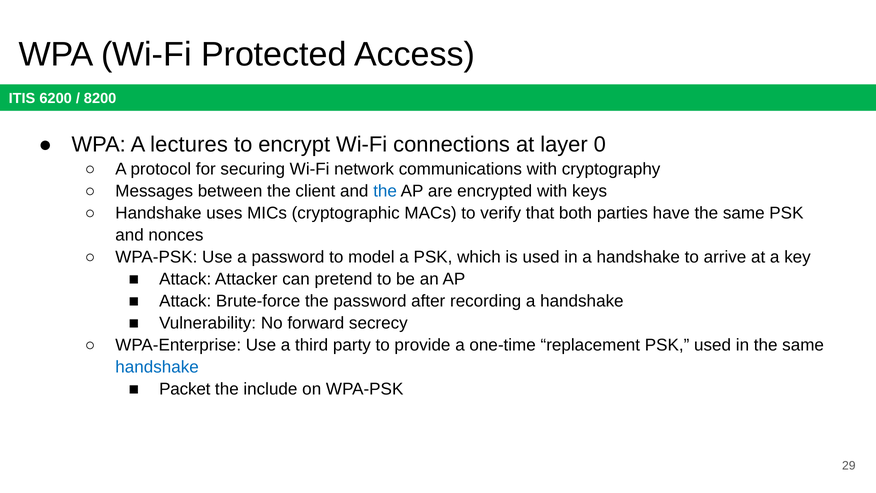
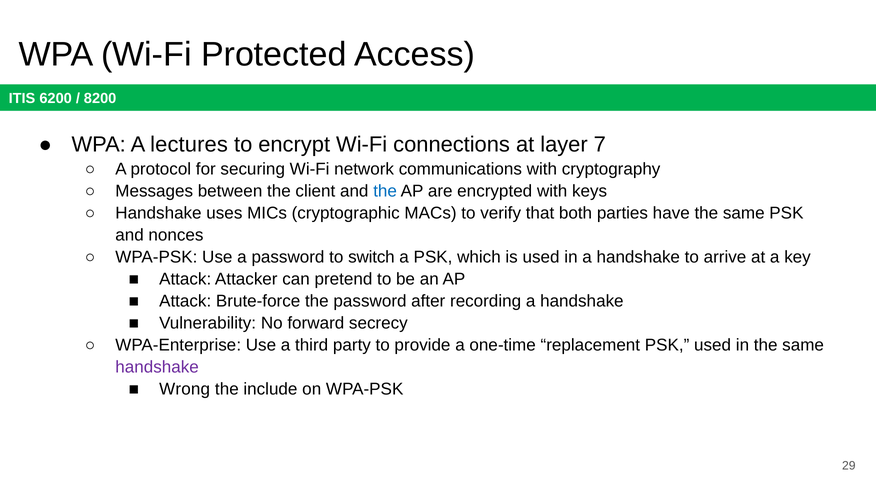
0: 0 -> 7 (600, 144)
model: model -> switch (371, 257)
handshake colour: blue -> purple (157, 367)
Packet: Packet -> Wrong (185, 389)
